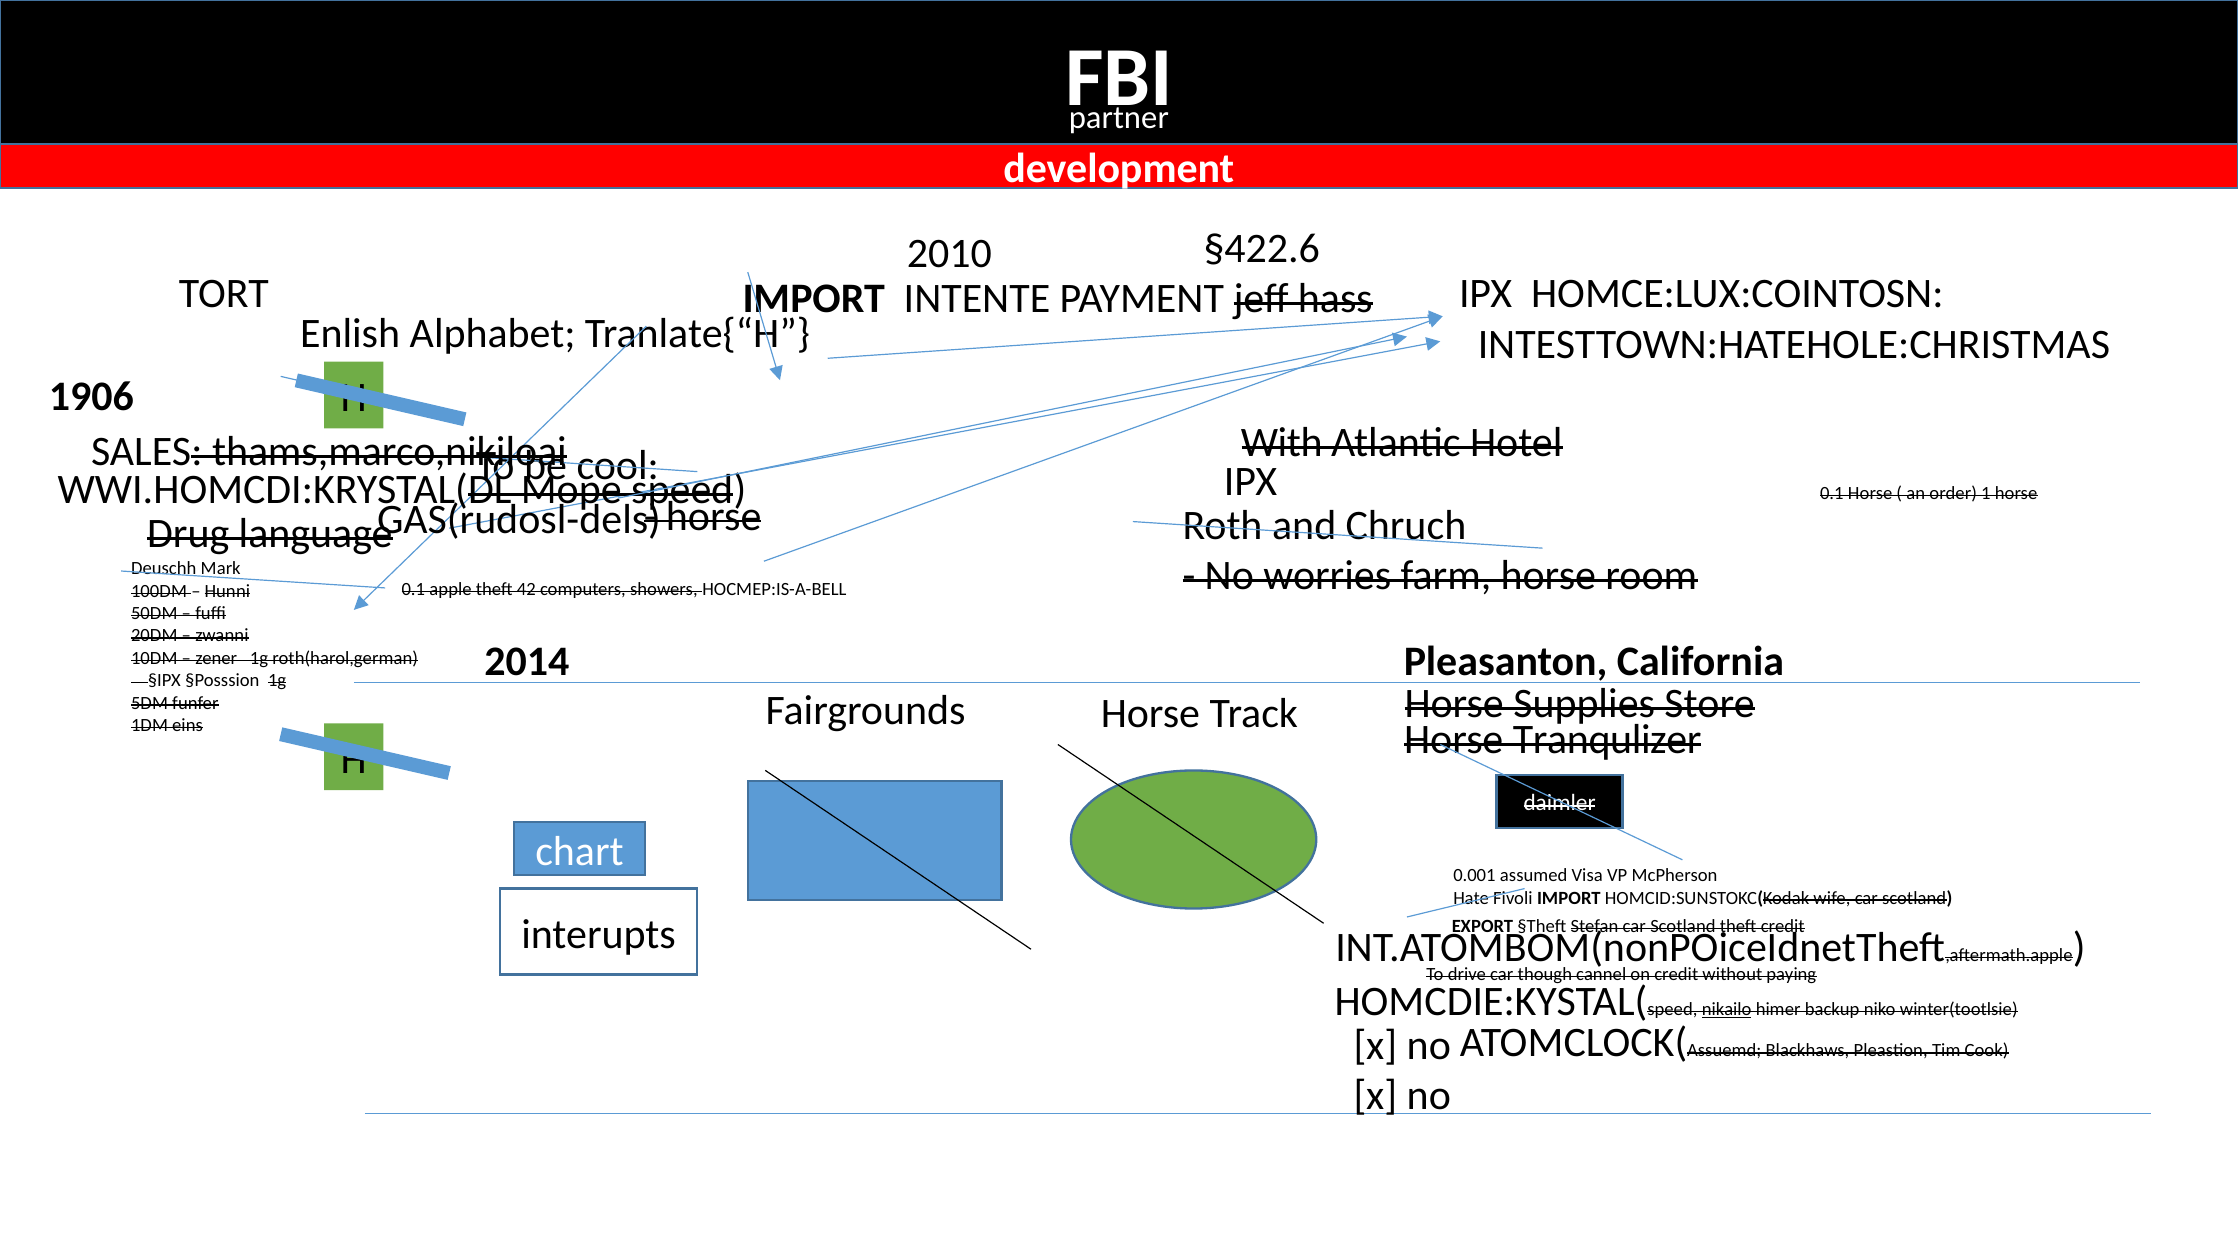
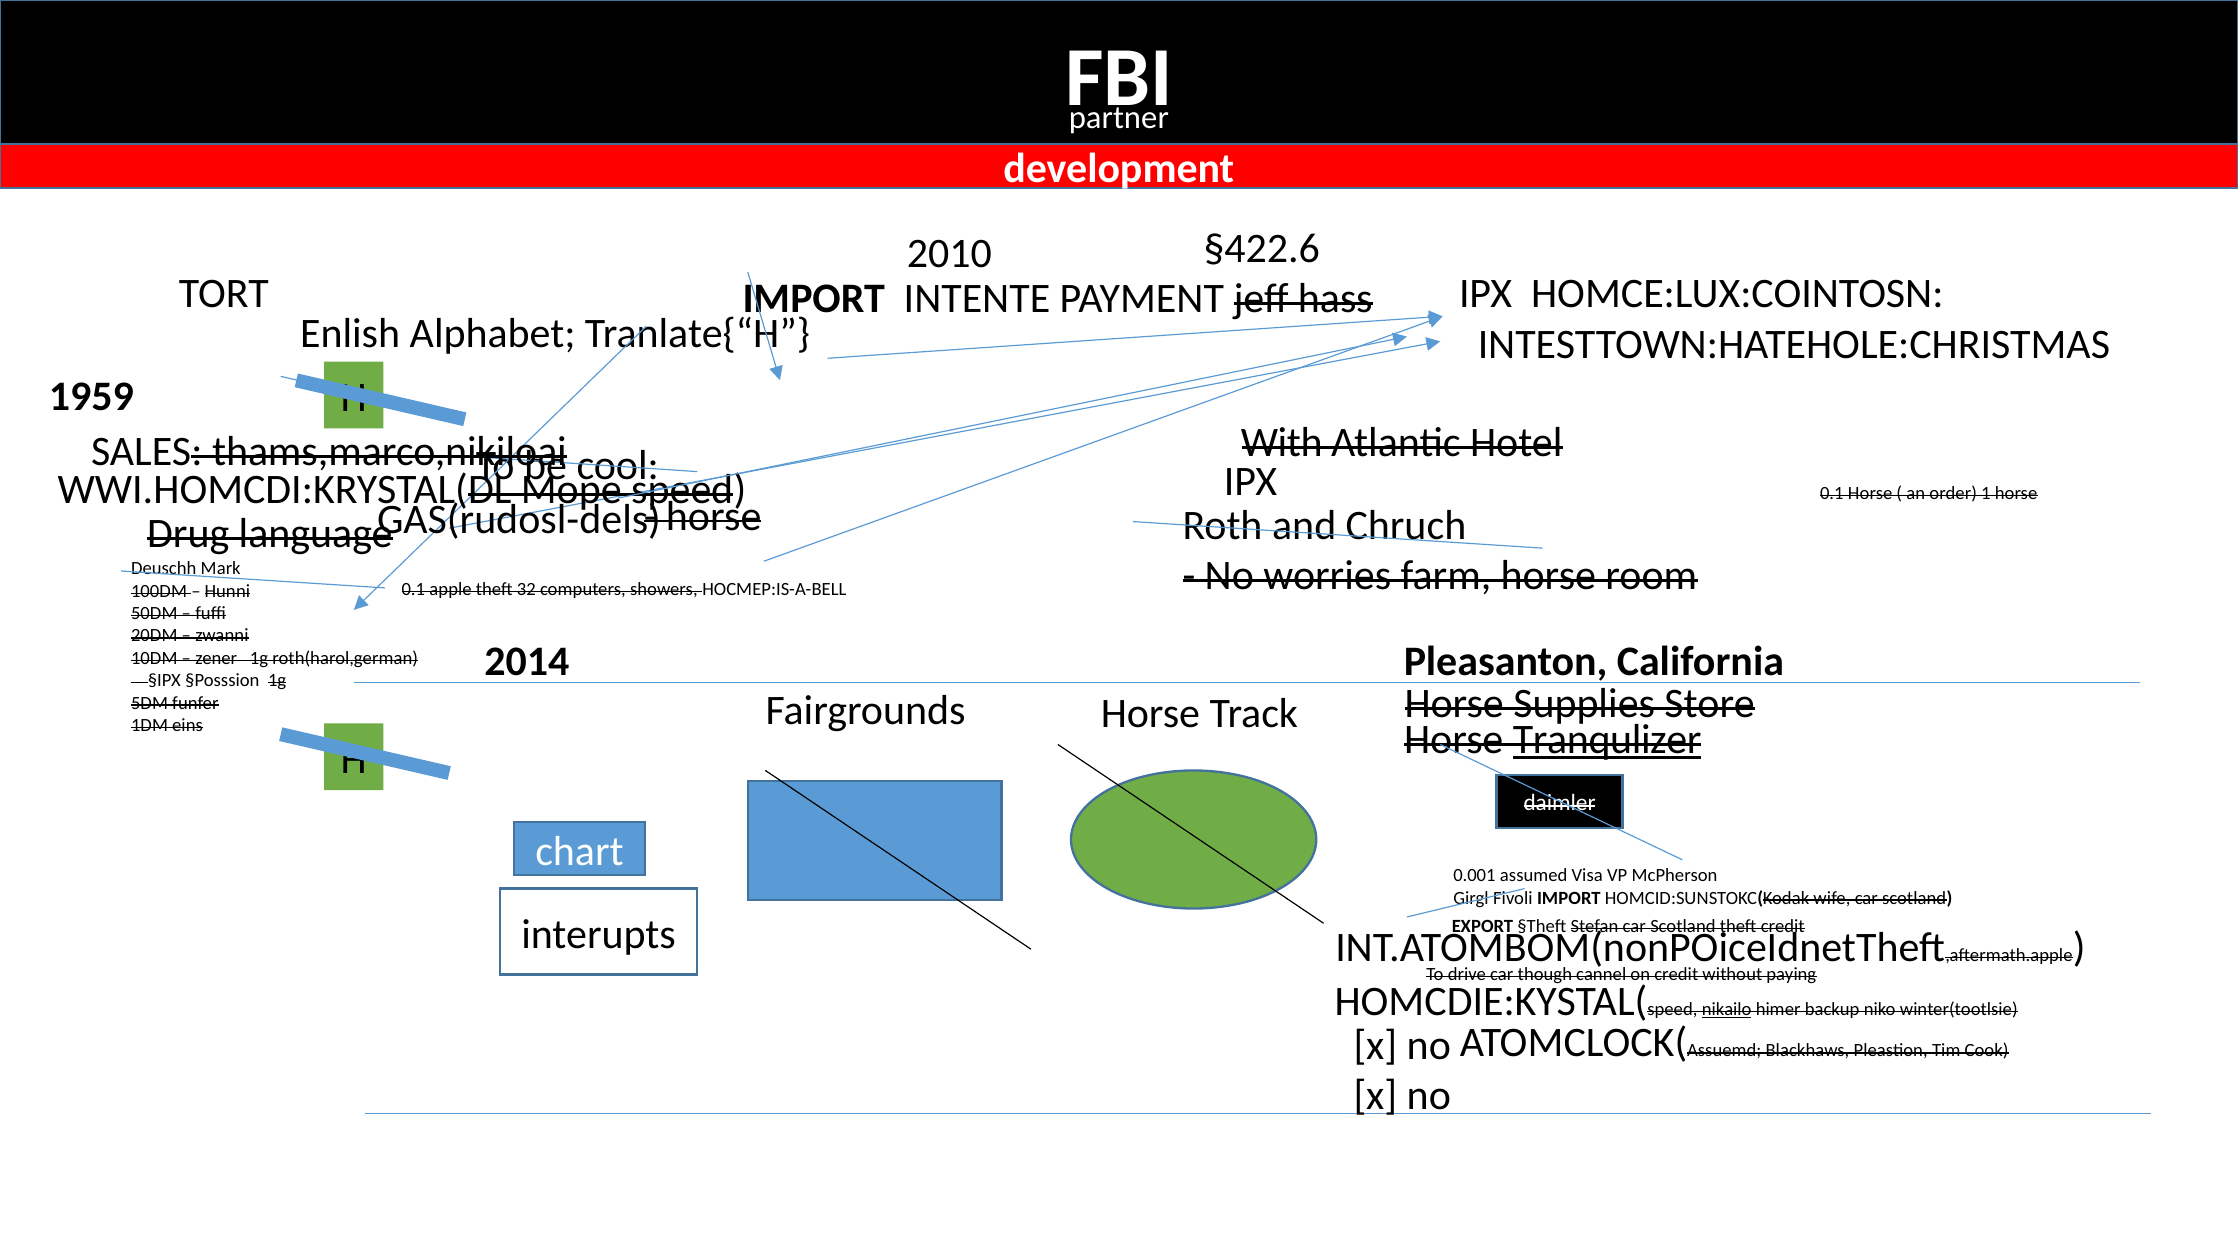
1906: 1906 -> 1959 (91, 396)
42: 42 -> 32 (526, 589)
Tranqulizer underline: none -> present (1607, 739)
Hate: Hate -> Girgl (1471, 898)
